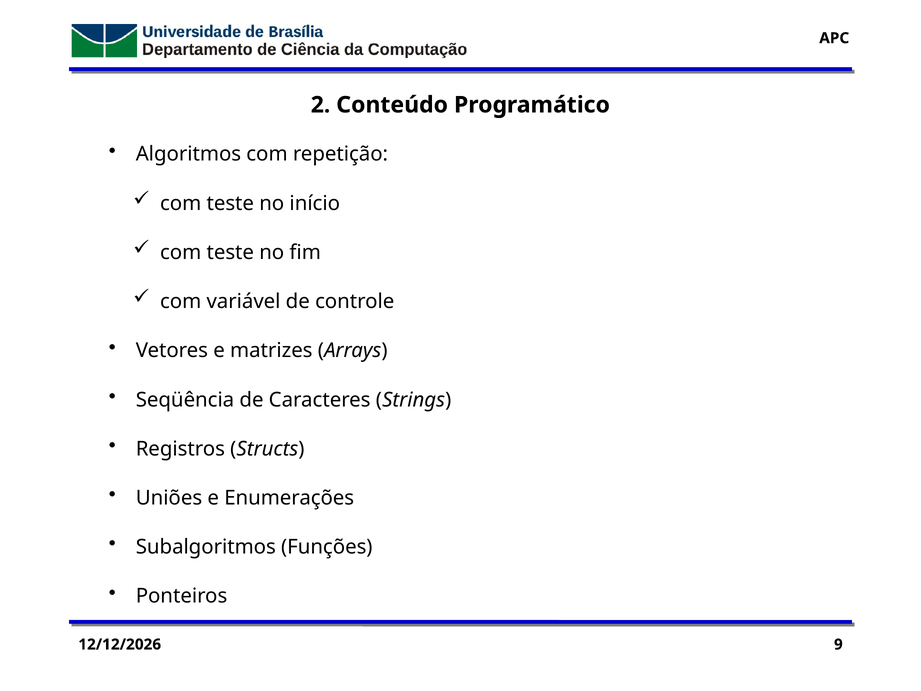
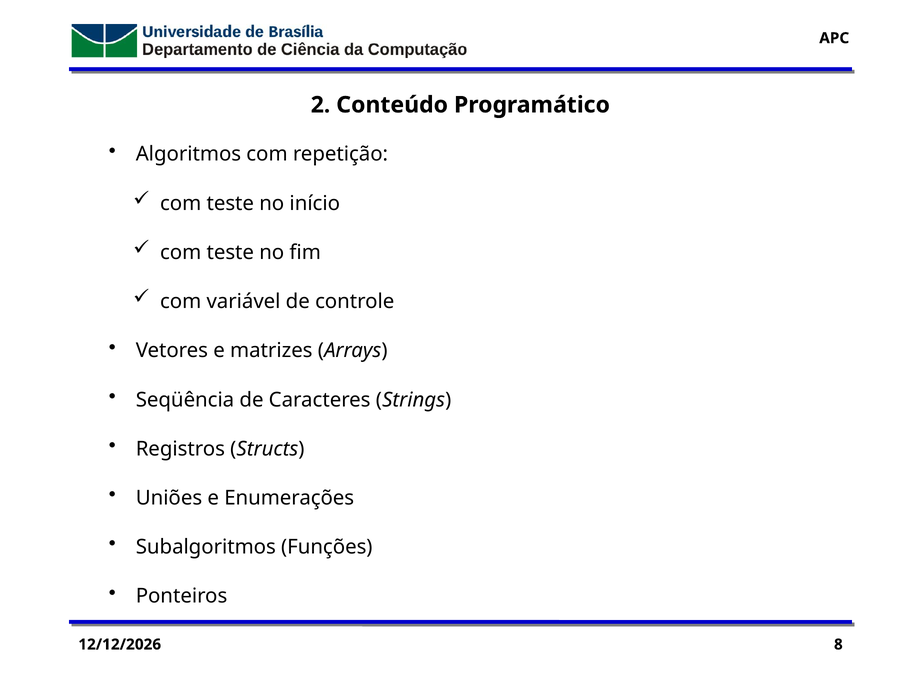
9: 9 -> 8 (838, 644)
